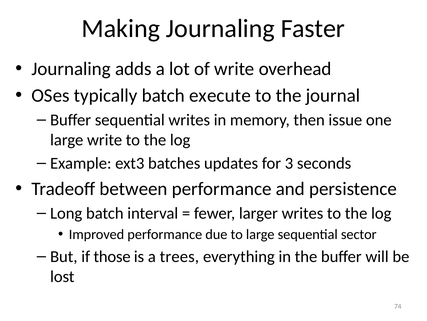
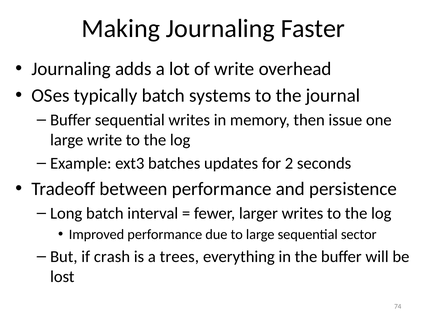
execute: execute -> systems (220, 95)
3: 3 -> 2 (289, 163)
those: those -> crash (112, 256)
